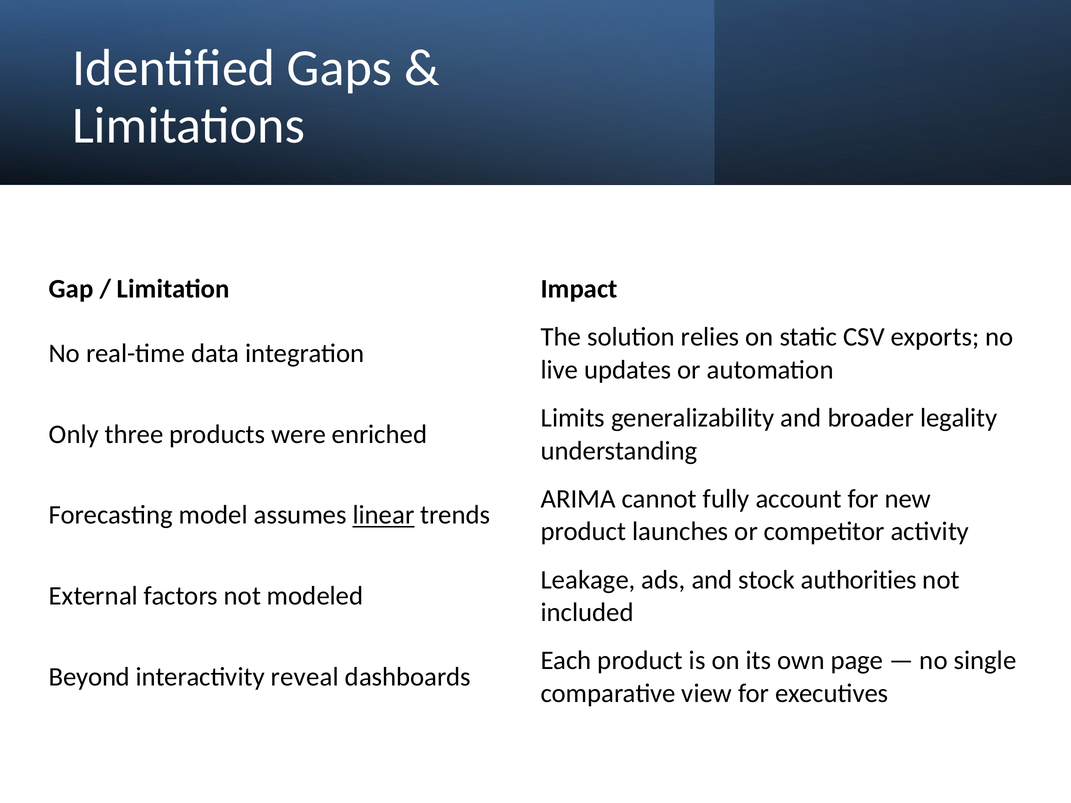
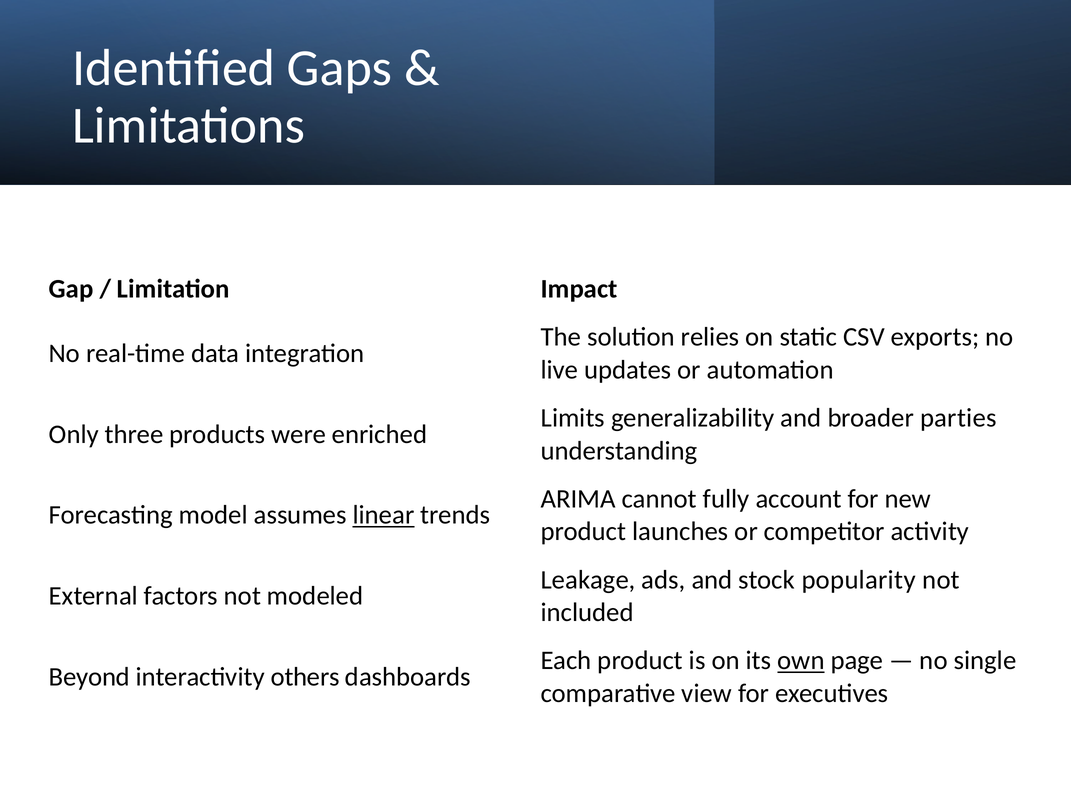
legality: legality -> parties (958, 418)
authorities: authorities -> popularity (859, 580)
own underline: none -> present (801, 661)
reveal: reveal -> others (305, 677)
